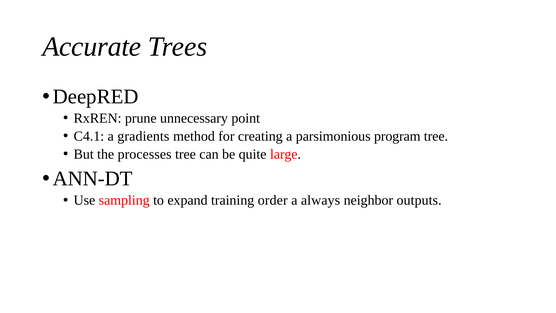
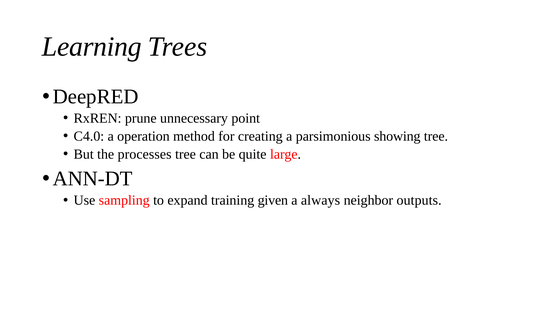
Accurate: Accurate -> Learning (92, 47)
C4.1: C4.1 -> C4.0 (89, 136)
gradients: gradients -> operation (143, 136)
program: program -> showing (397, 136)
order: order -> given (273, 200)
